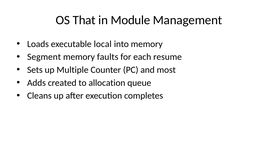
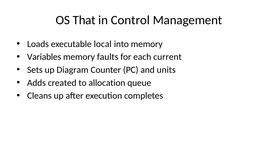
Module: Module -> Control (130, 20)
Segment: Segment -> Variables (44, 57)
resume: resume -> current (168, 57)
Multiple: Multiple -> Diagram (73, 70)
most: most -> units (166, 70)
